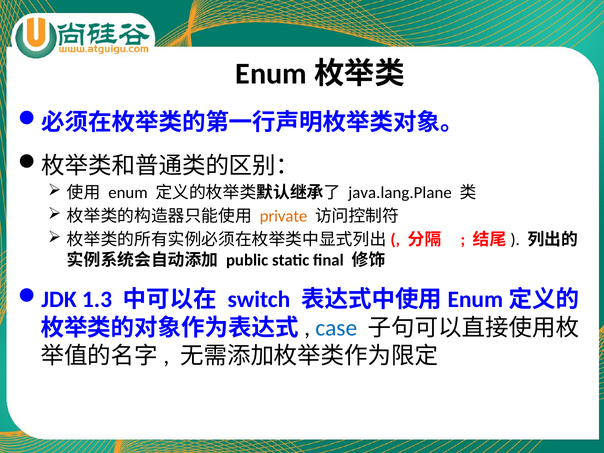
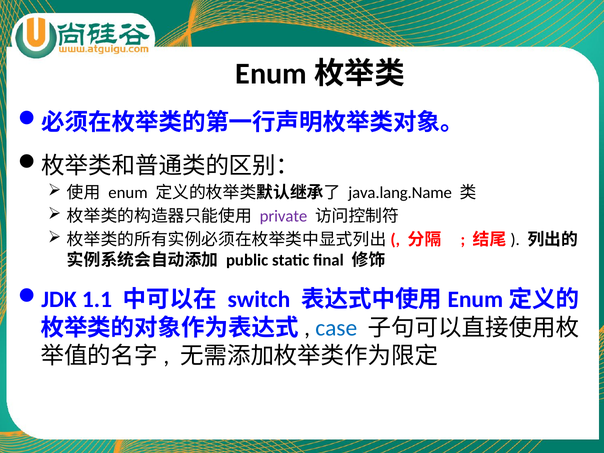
java.lang.Plane: java.lang.Plane -> java.lang.Name (400, 193)
private colour: orange -> purple (283, 216)
1.3: 1.3 -> 1.1 (97, 300)
